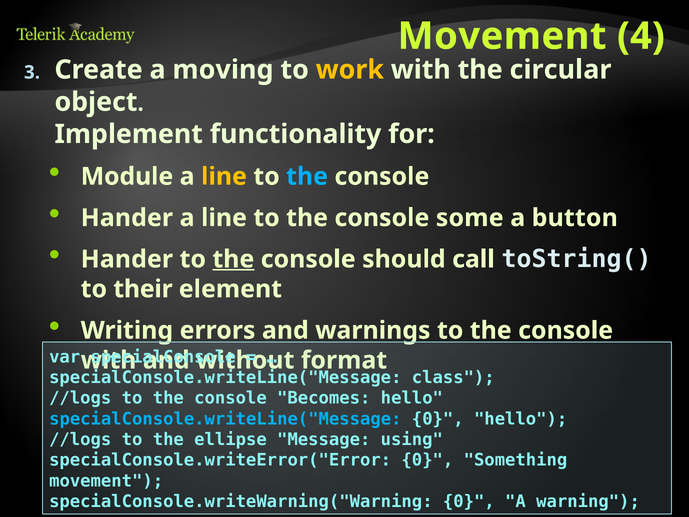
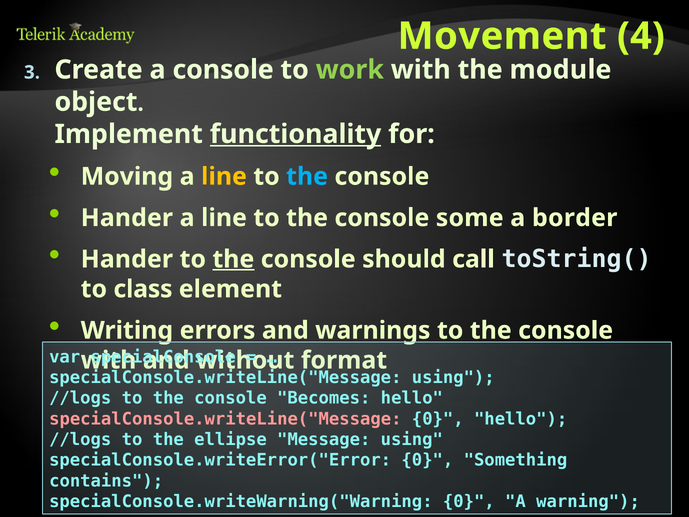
a moving: moving -> console (223, 70)
work colour: yellow -> light green (350, 70)
circular: circular -> module (560, 70)
functionality underline: none -> present (296, 134)
Module: Module -> Moving (127, 176)
button: button -> border (575, 218)
their: their -> class (143, 289)
class: class -> using (453, 377)
specialConsole.writeLine("Message colour: light blue -> pink (225, 419)
movement: movement -> contains (106, 481)
